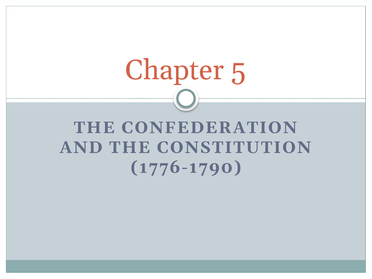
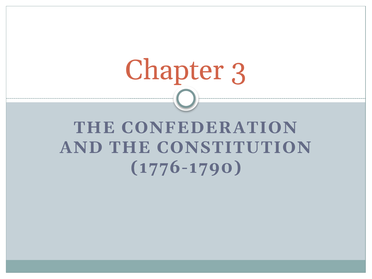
5: 5 -> 3 (238, 70)
